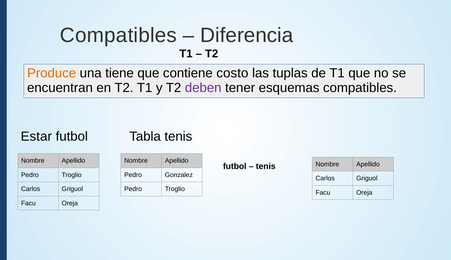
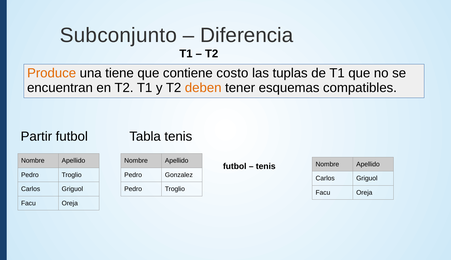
Compatibles: Compatibles -> Subconjunto (118, 35)
deben colour: purple -> orange (203, 88)
Estar: Estar -> Partir (36, 137)
